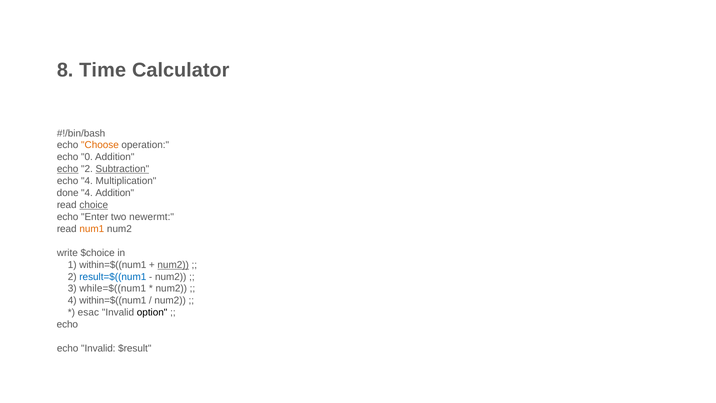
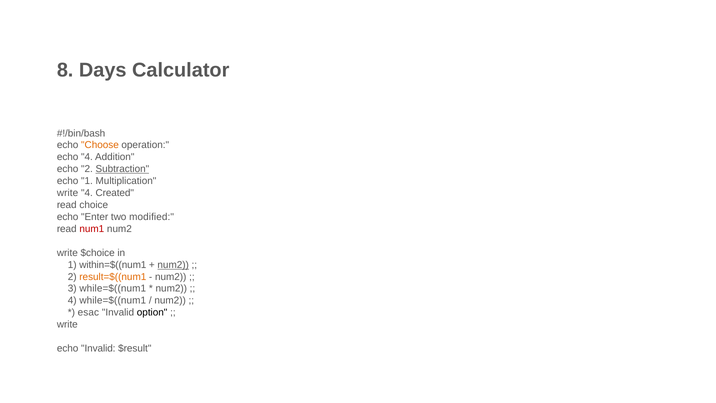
Time: Time -> Days (103, 70)
echo 0: 0 -> 4 (87, 157)
echo underline: present -> none (68, 169)
echo 4: 4 -> 1 (87, 181)
done: done -> write (68, 193)
4 Addition: Addition -> Created (115, 193)
choice underline: present -> none (94, 205)
newermt: newermt -> modified (152, 217)
num1 colour: orange -> red (92, 229)
result=$((num1 colour: blue -> orange (113, 277)
4 within=$((num1: within=$((num1 -> while=$((num1 (113, 300)
echo: echo -> write (67, 324)
